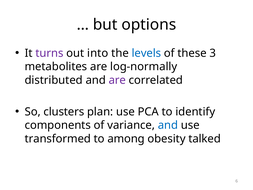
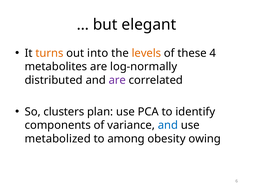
options: options -> elegant (149, 24)
turns colour: purple -> orange (49, 53)
levels colour: blue -> orange (146, 53)
3: 3 -> 4 (213, 53)
transformed: transformed -> metabolized (58, 139)
talked: talked -> owing (205, 139)
